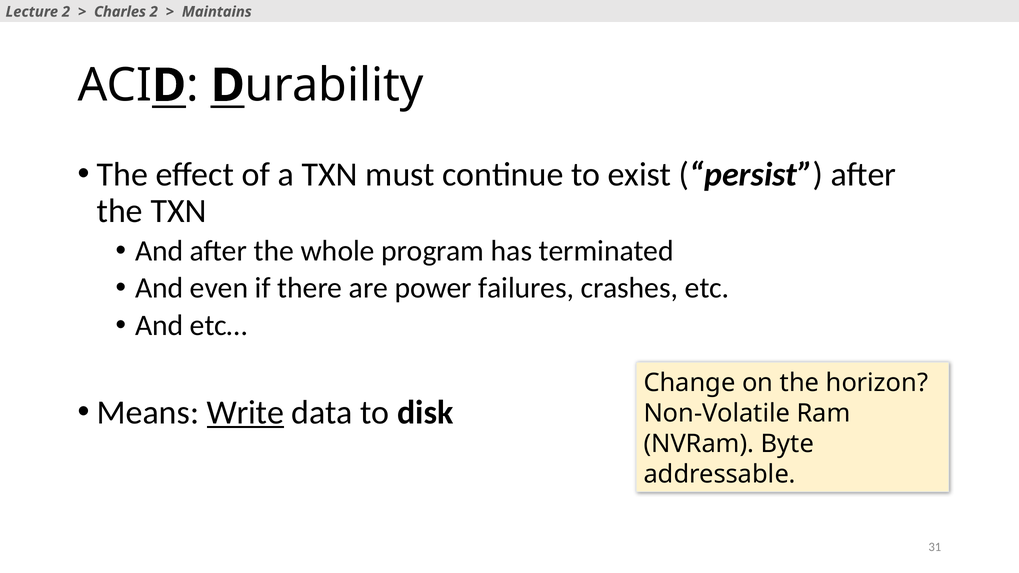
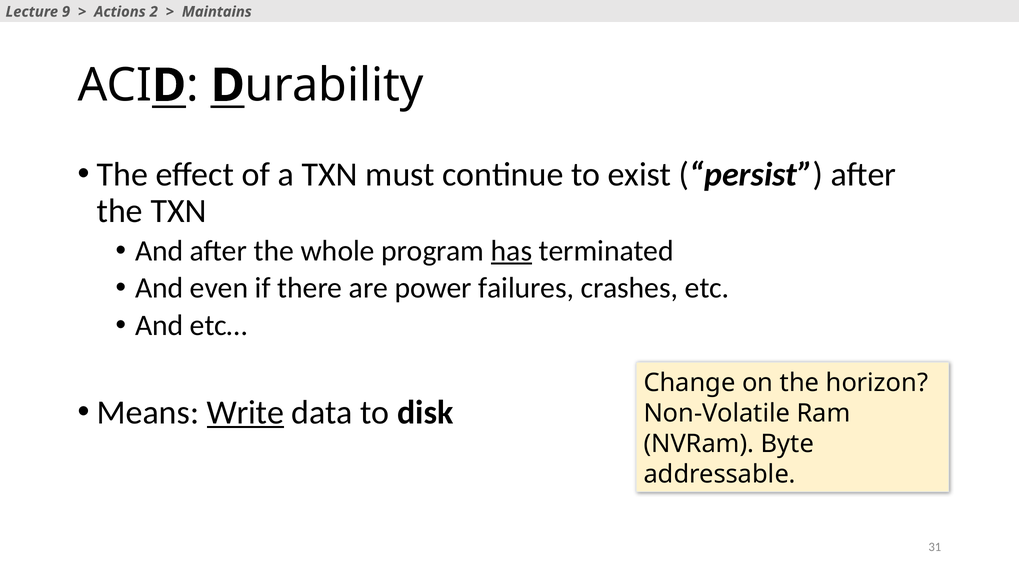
Lecture 2: 2 -> 9 (66, 12)
Charles: Charles -> Actions (120, 12)
has underline: none -> present (512, 251)
